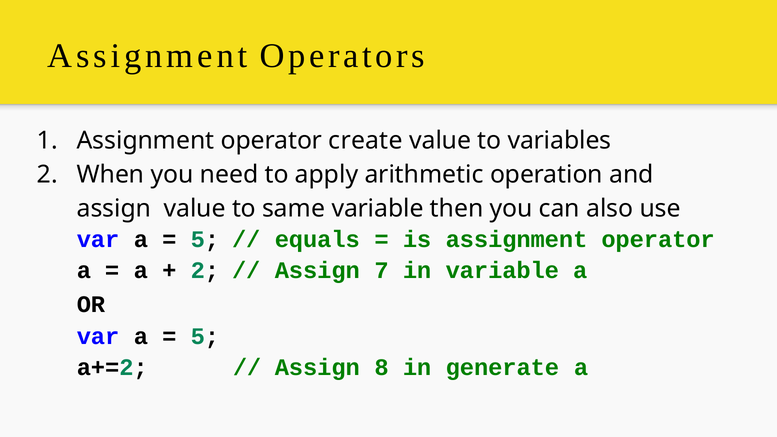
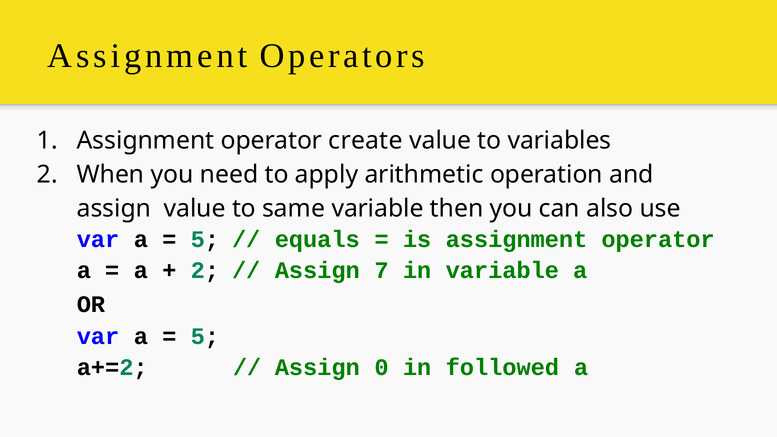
8: 8 -> 0 (382, 367)
generate: generate -> followed (502, 367)
